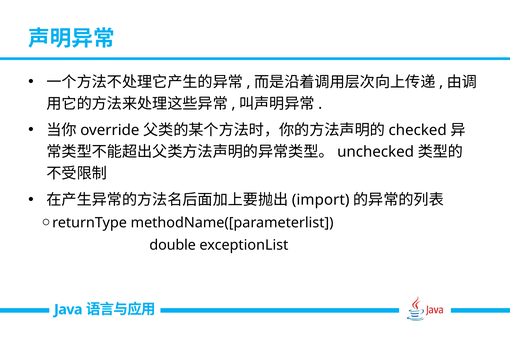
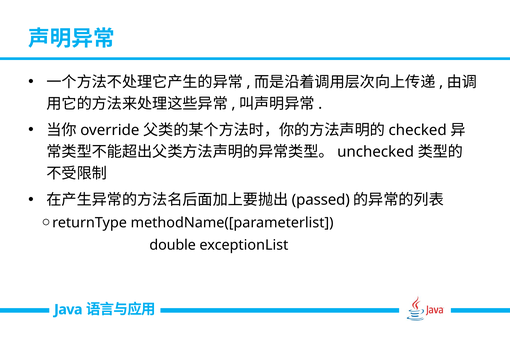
import: import -> passed (321, 200)
